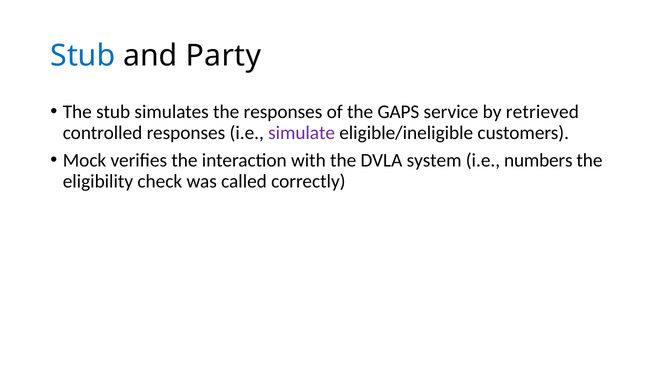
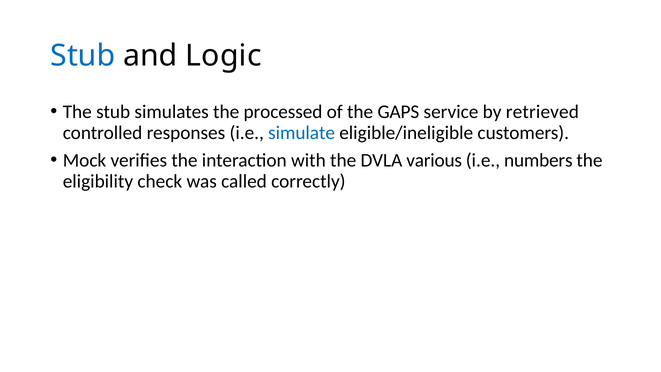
Party: Party -> Logic (223, 56)
the responses: responses -> processed (283, 112)
simulate colour: purple -> blue (302, 133)
system: system -> various (434, 160)
